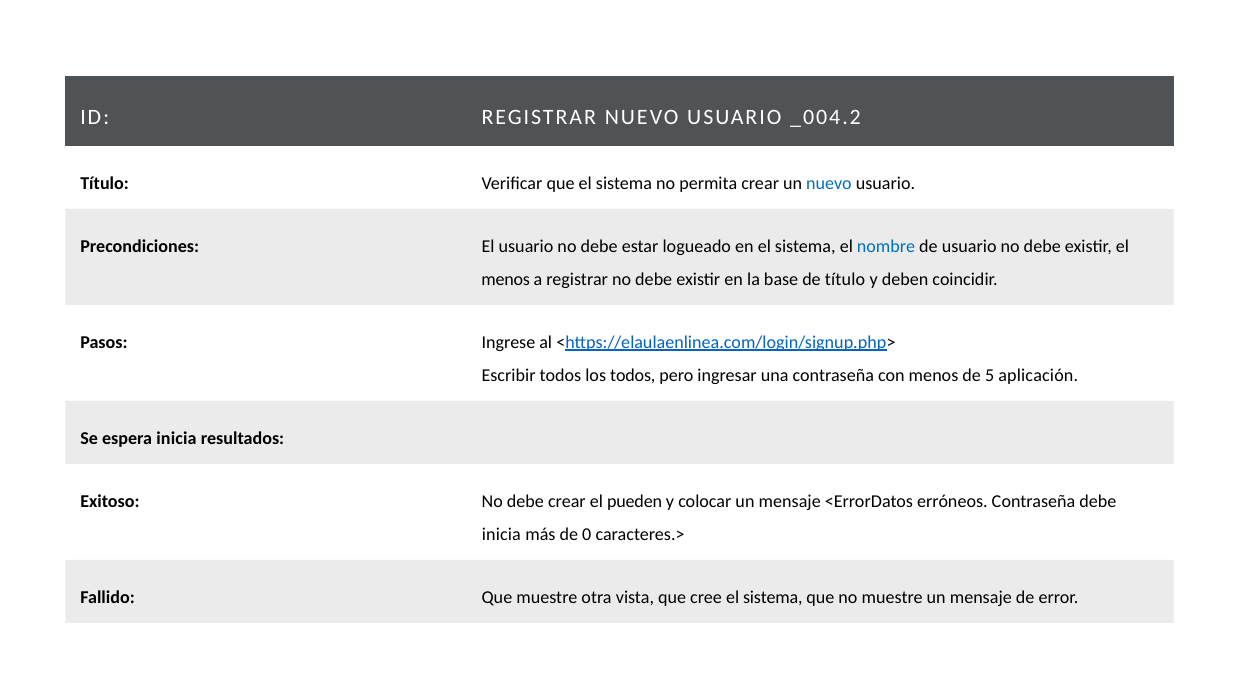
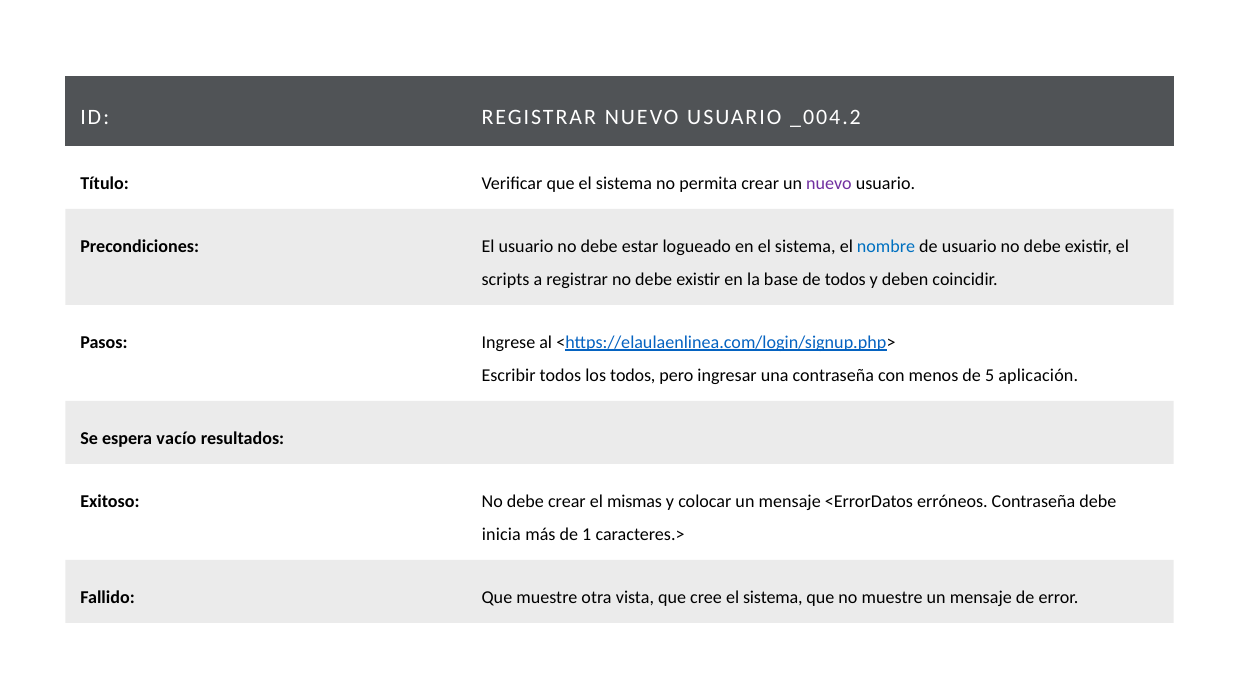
nuevo colour: blue -> purple (829, 183)
menos: menos -> scripts (506, 279)
de título: título -> todos (845, 279)
espera inicia: inicia -> vacío (176, 438)
pueden: pueden -> mismas (635, 501)
0: 0 -> 1 (587, 534)
